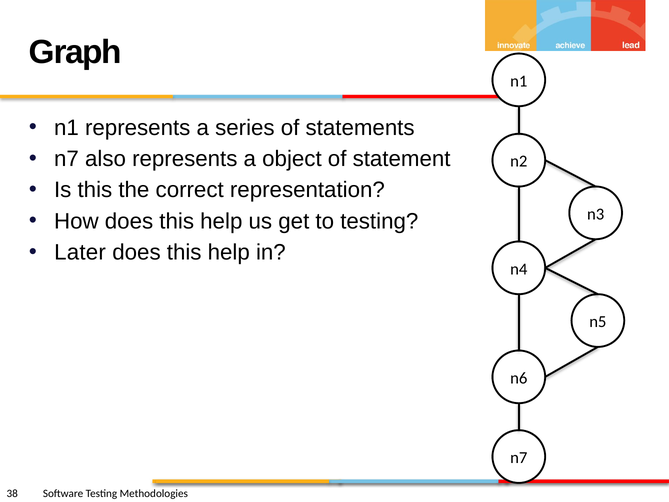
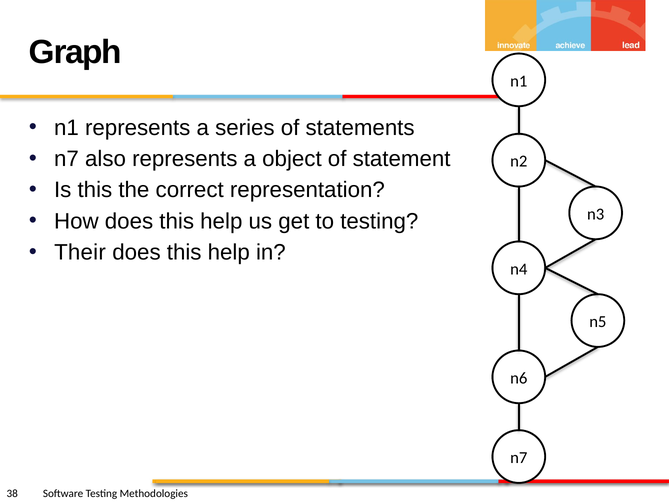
Later: Later -> Their (80, 252)
